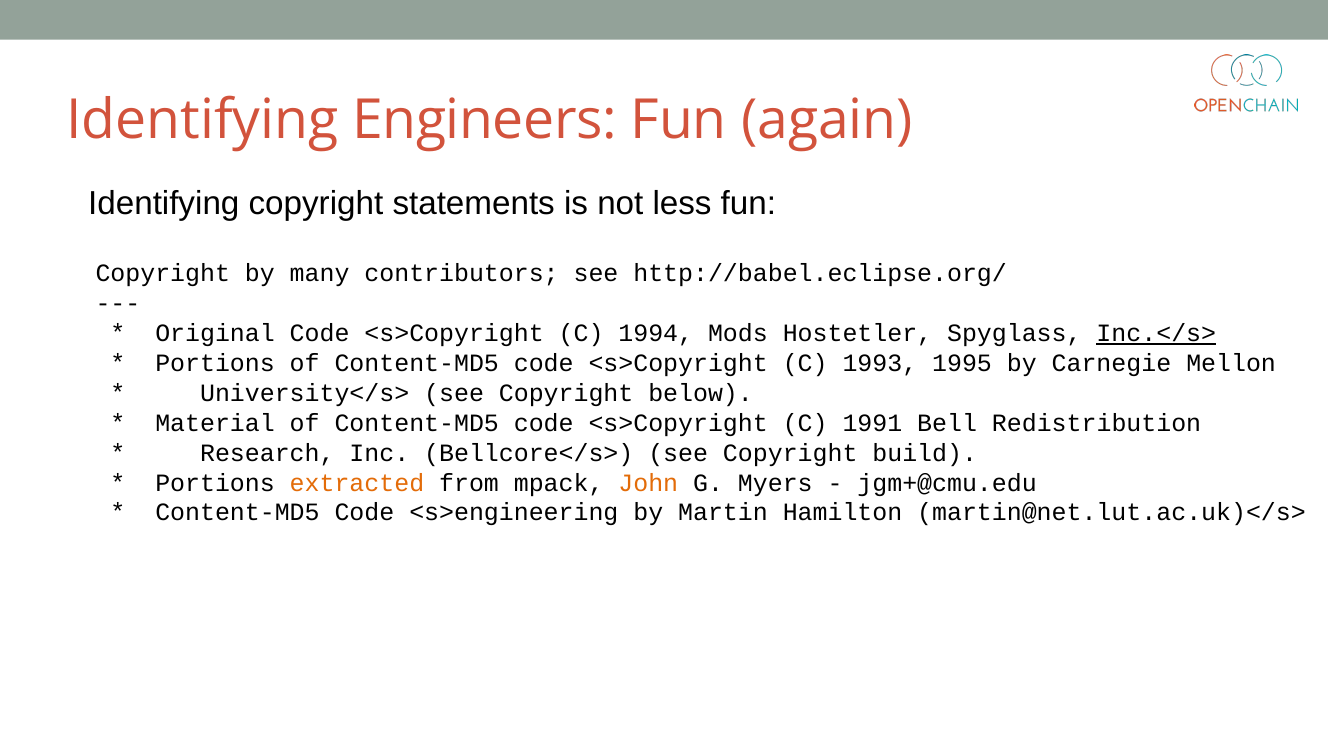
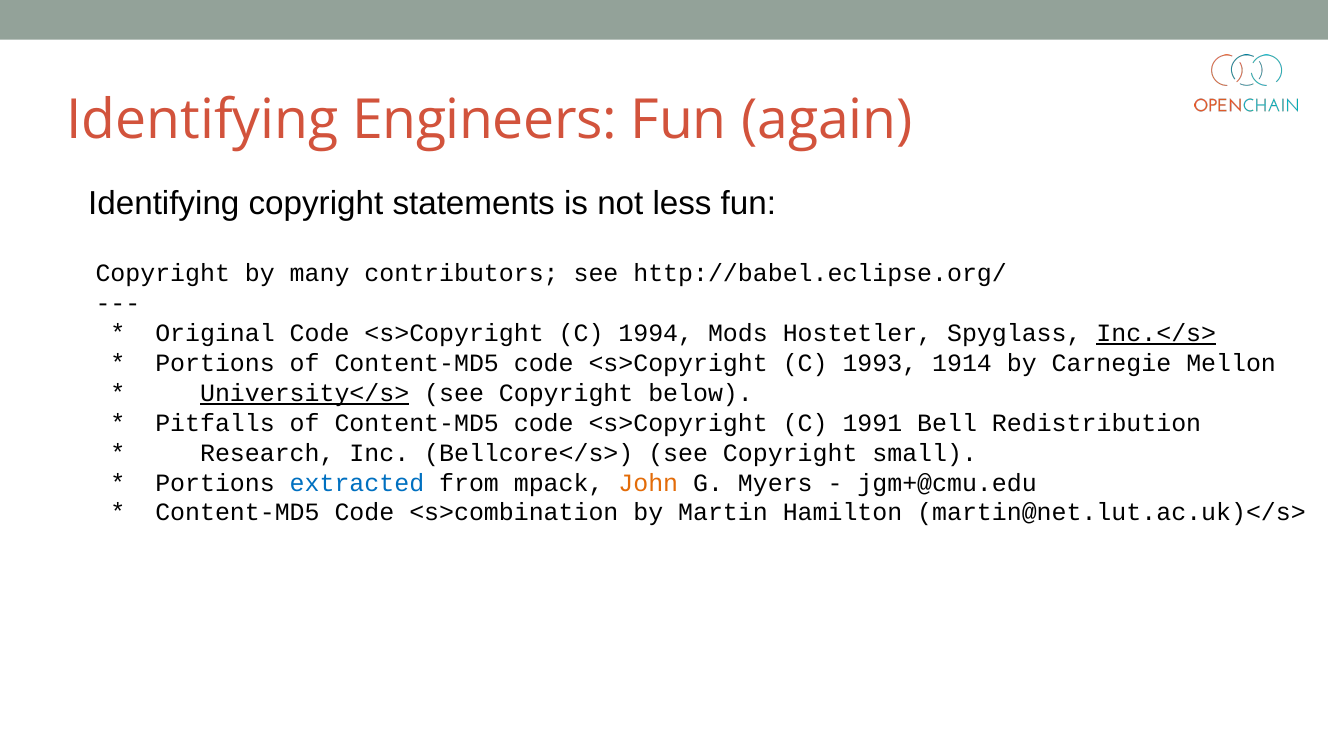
1995: 1995 -> 1914 (962, 363)
University</s> underline: none -> present (305, 393)
Material: Material -> Pitfalls (215, 423)
build: build -> small (925, 453)
extracted colour: orange -> blue (357, 483)
<s>engineering: <s>engineering -> <s>combination (514, 513)
